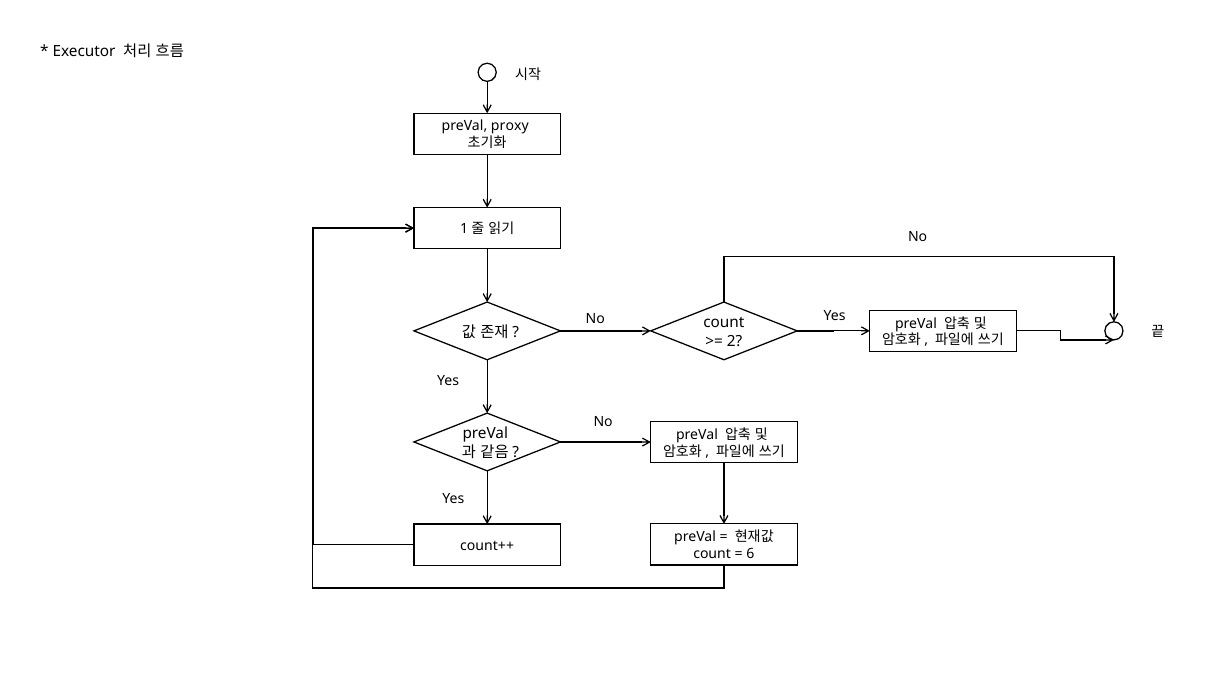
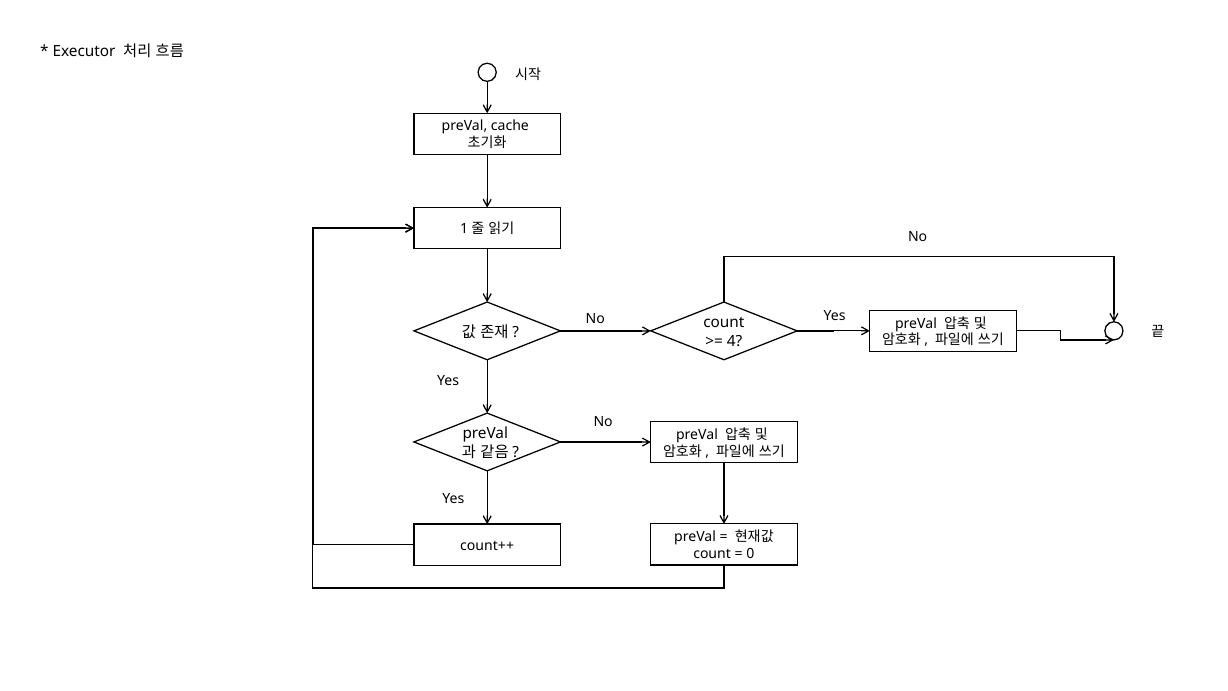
proxy: proxy -> cache (510, 126)
2: 2 -> 4 (735, 341)
6: 6 -> 0 (751, 554)
